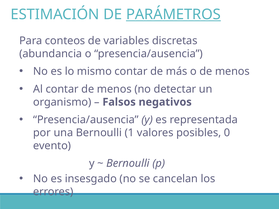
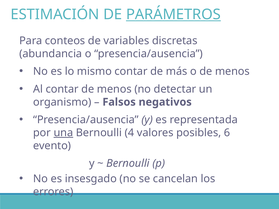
una underline: none -> present (63, 133)
1: 1 -> 4 (129, 133)
0: 0 -> 6 (227, 133)
